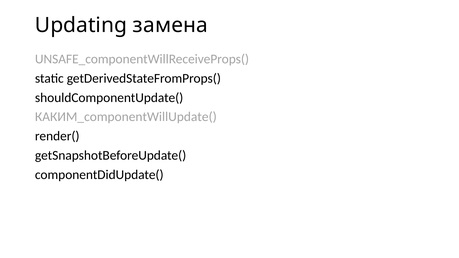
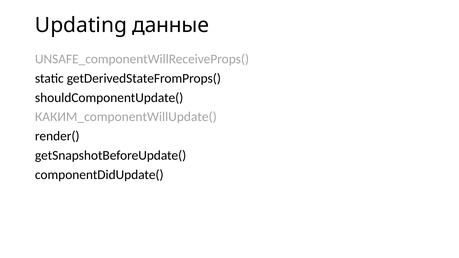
замена: замена -> данные (171, 25)
